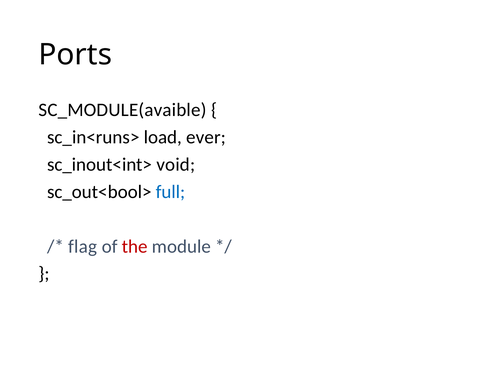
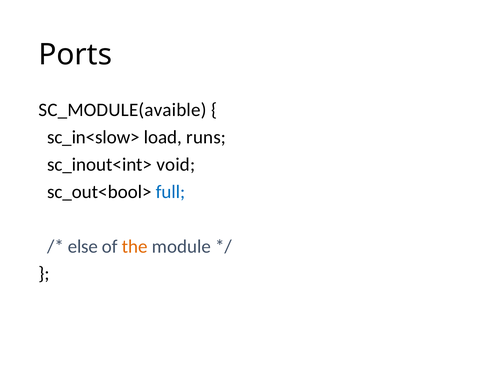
sc_in<runs>: sc_in<runs> -> sc_in<slow> (93, 138)
ever: ever -> runs (206, 138)
flag: flag -> else (83, 247)
the colour: red -> orange (135, 247)
